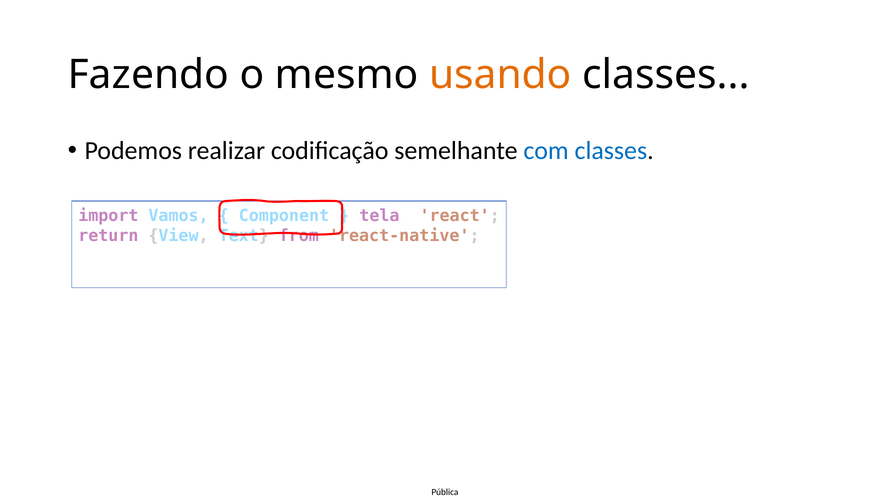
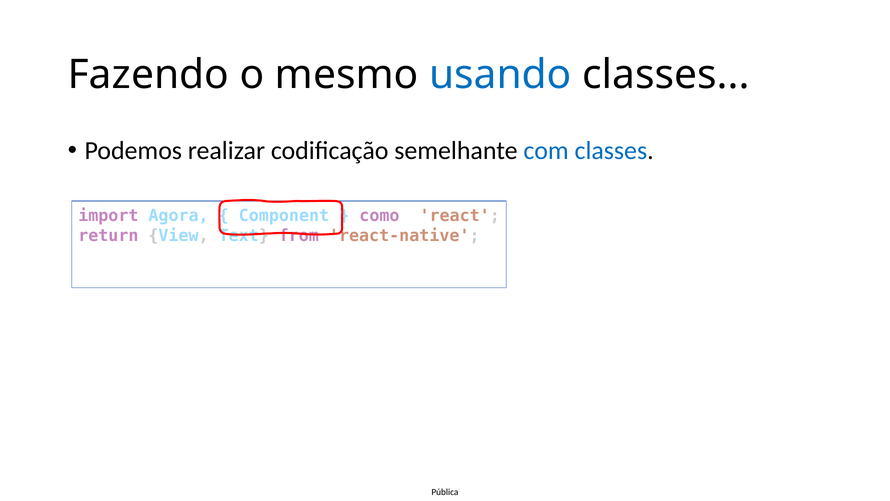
usando colour: orange -> blue (500, 75)
Vamos: Vamos -> Agora (179, 215)
tela: tela -> como (379, 215)
